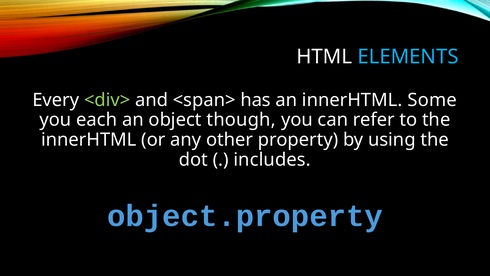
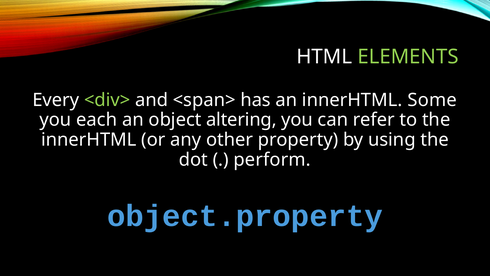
ELEMENTS colour: light blue -> light green (408, 57)
though: though -> altering (241, 120)
includes: includes -> perform (272, 159)
